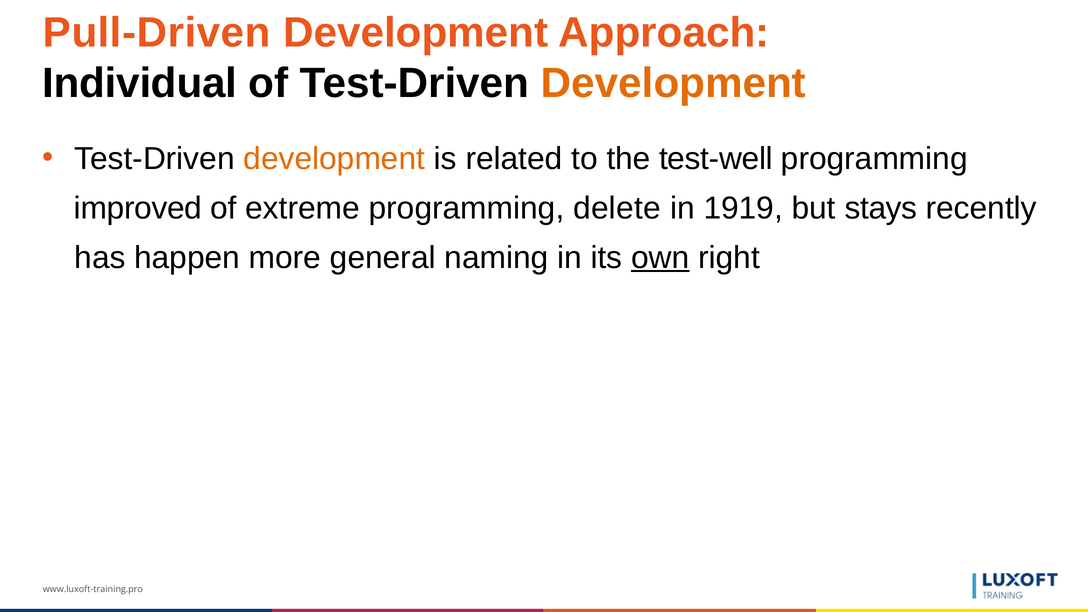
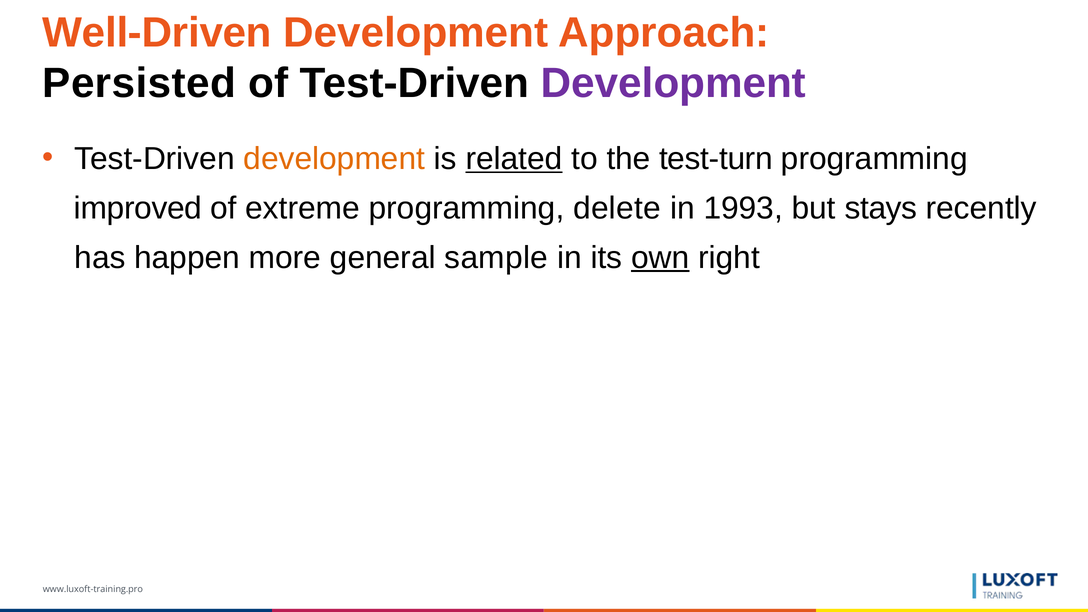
Pull-Driven: Pull-Driven -> Well-Driven (157, 33)
Individual: Individual -> Persisted (139, 83)
Development colour: orange -> purple (673, 83)
related underline: none -> present (514, 159)
test-well: test-well -> test-turn (716, 159)
1919: 1919 -> 1993 (743, 208)
naming: naming -> sample (496, 258)
